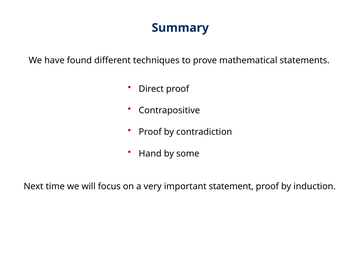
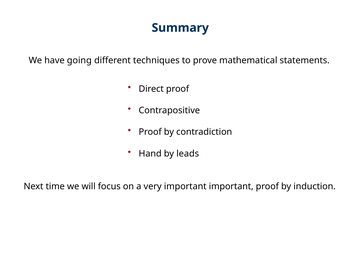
found: found -> going (79, 60)
some: some -> leads (188, 154)
important statement: statement -> important (231, 186)
